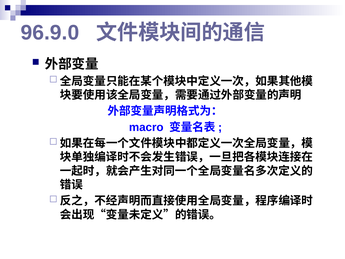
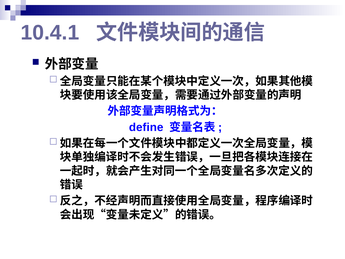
96.9.0: 96.9.0 -> 10.4.1 (50, 33)
macro: macro -> define (146, 127)
